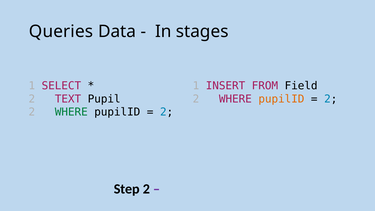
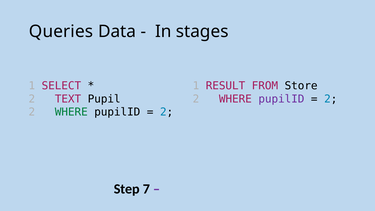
INSERT: INSERT -> RESULT (225, 86)
Field: Field -> Store (301, 86)
pupilID colour: orange -> purple (281, 99)
Step 2: 2 -> 7 (146, 189)
